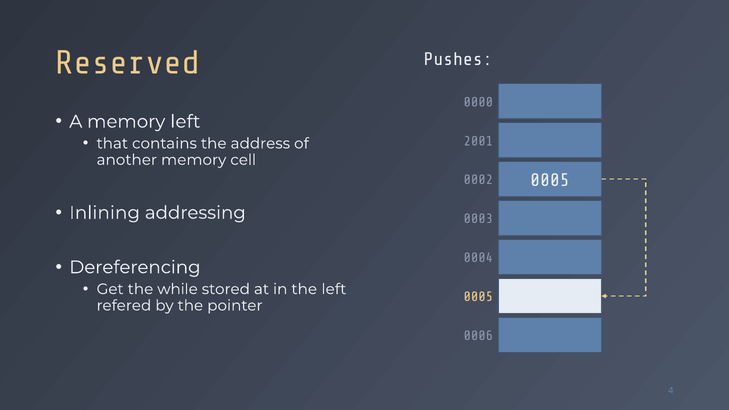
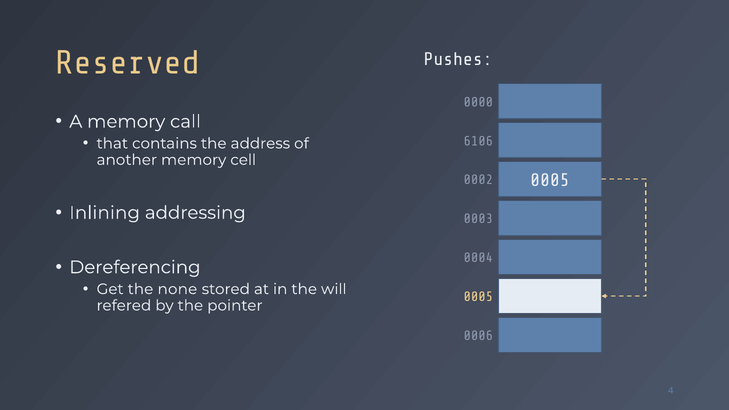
memory left: left -> call (185, 122)
2001: 2001 -> 6106 (478, 141)
while: while -> none (177, 289)
the left: left -> will (334, 289)
